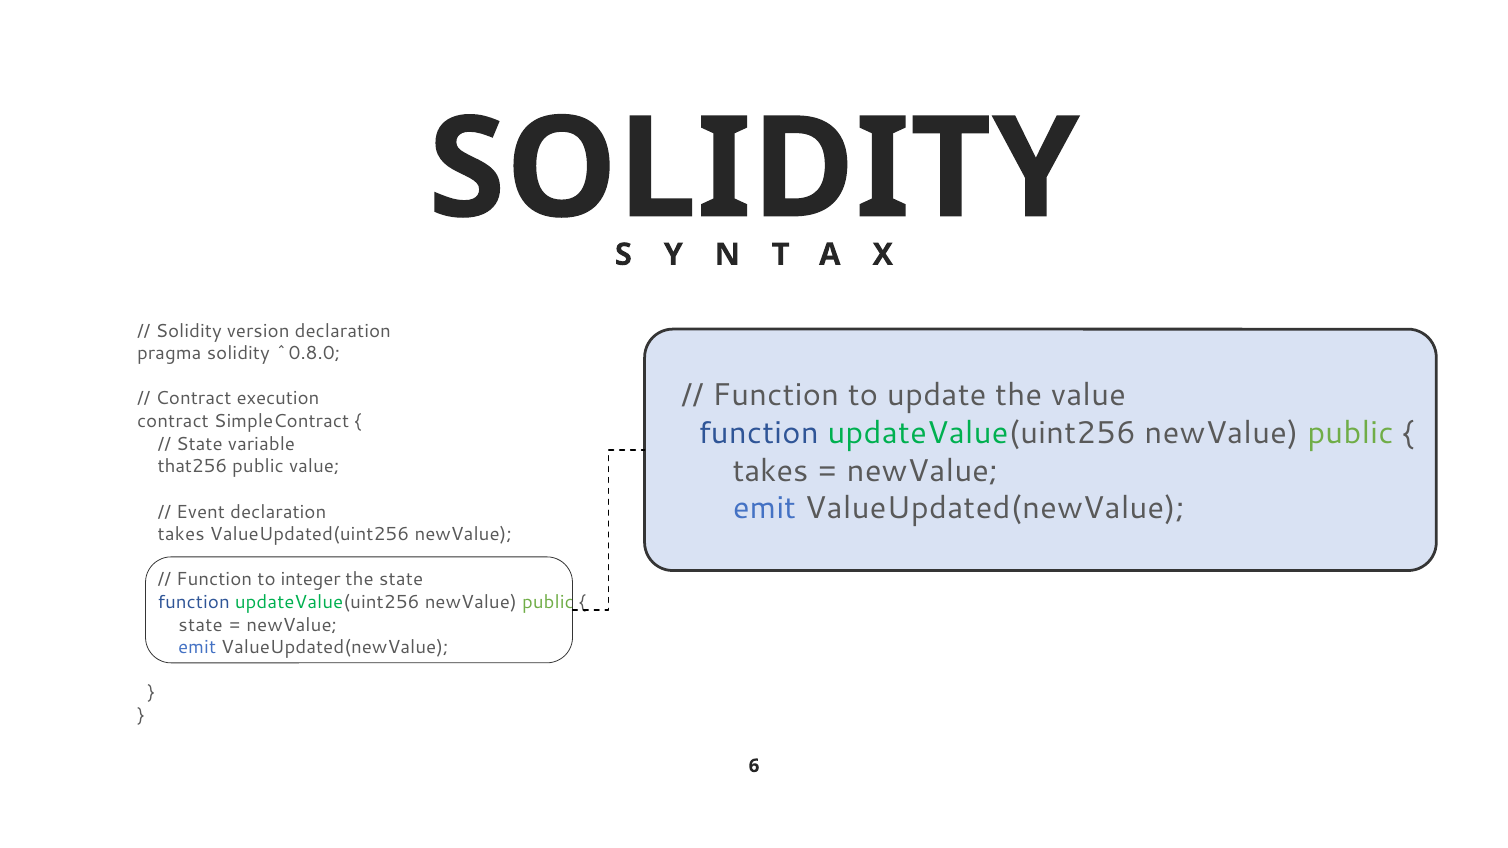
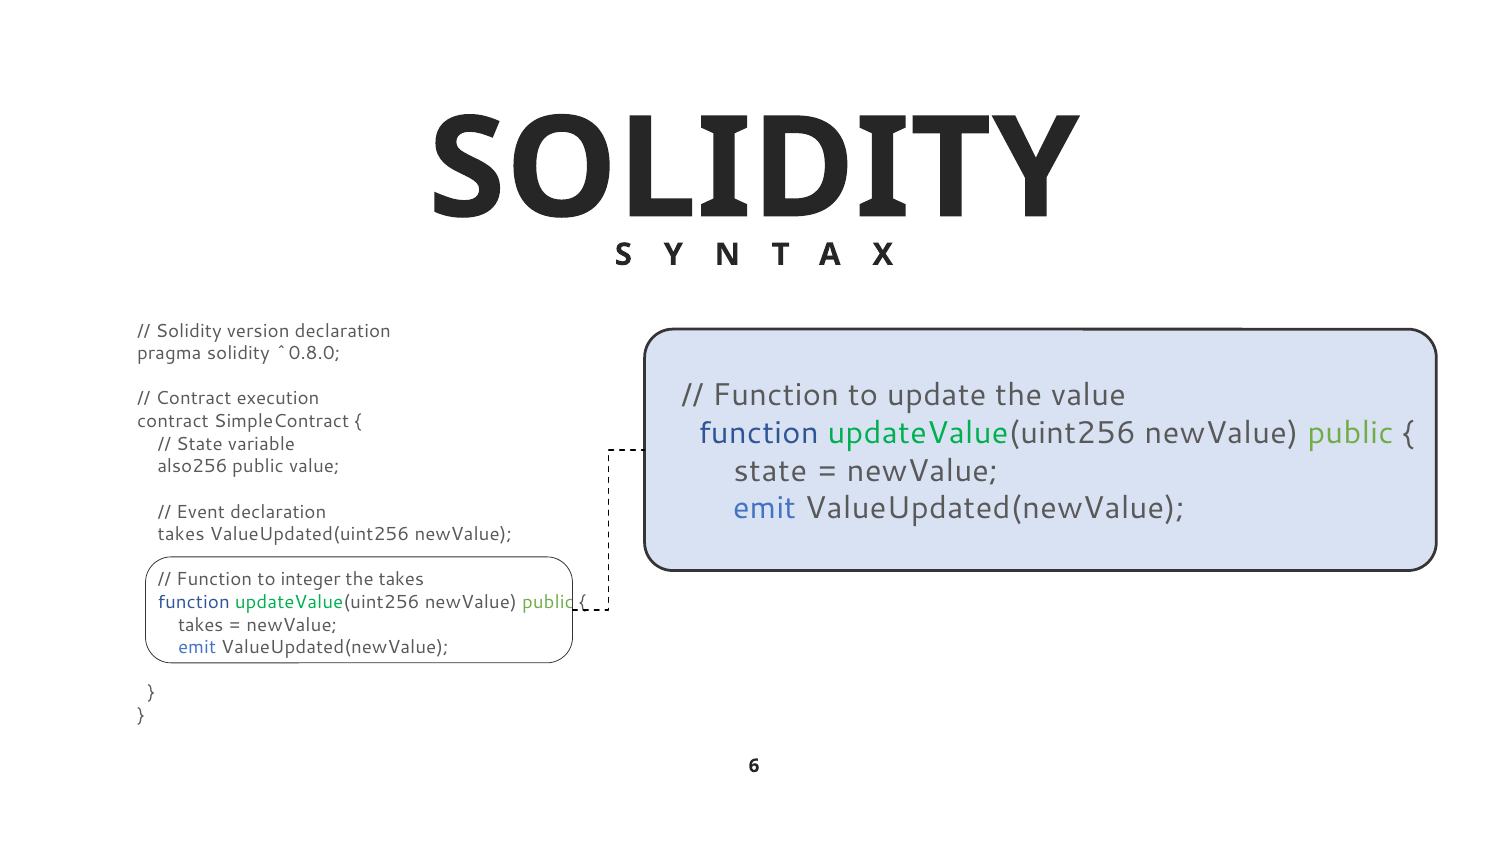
takes: takes -> state (770, 471)
that256: that256 -> also256 (192, 467)
the state: state -> takes (401, 580)
state: state -> takes (201, 625)
